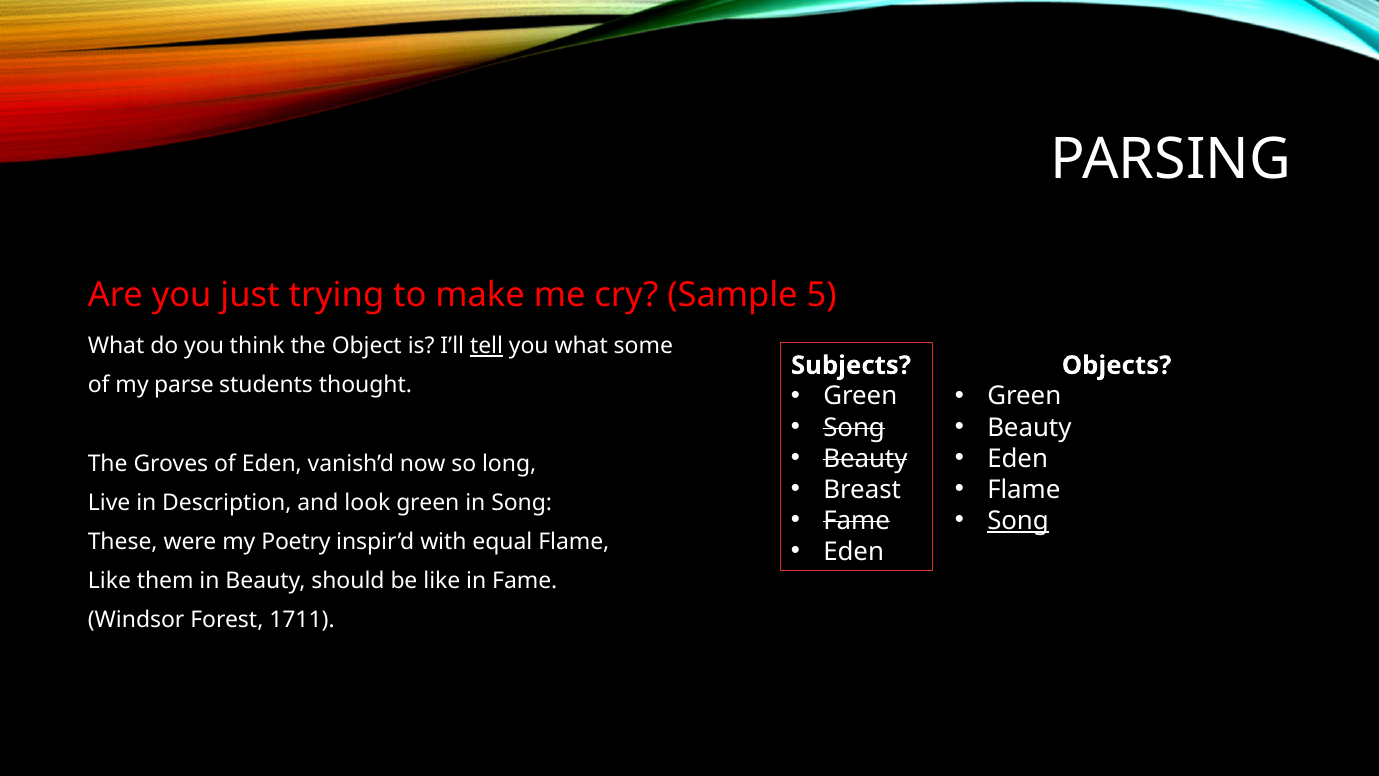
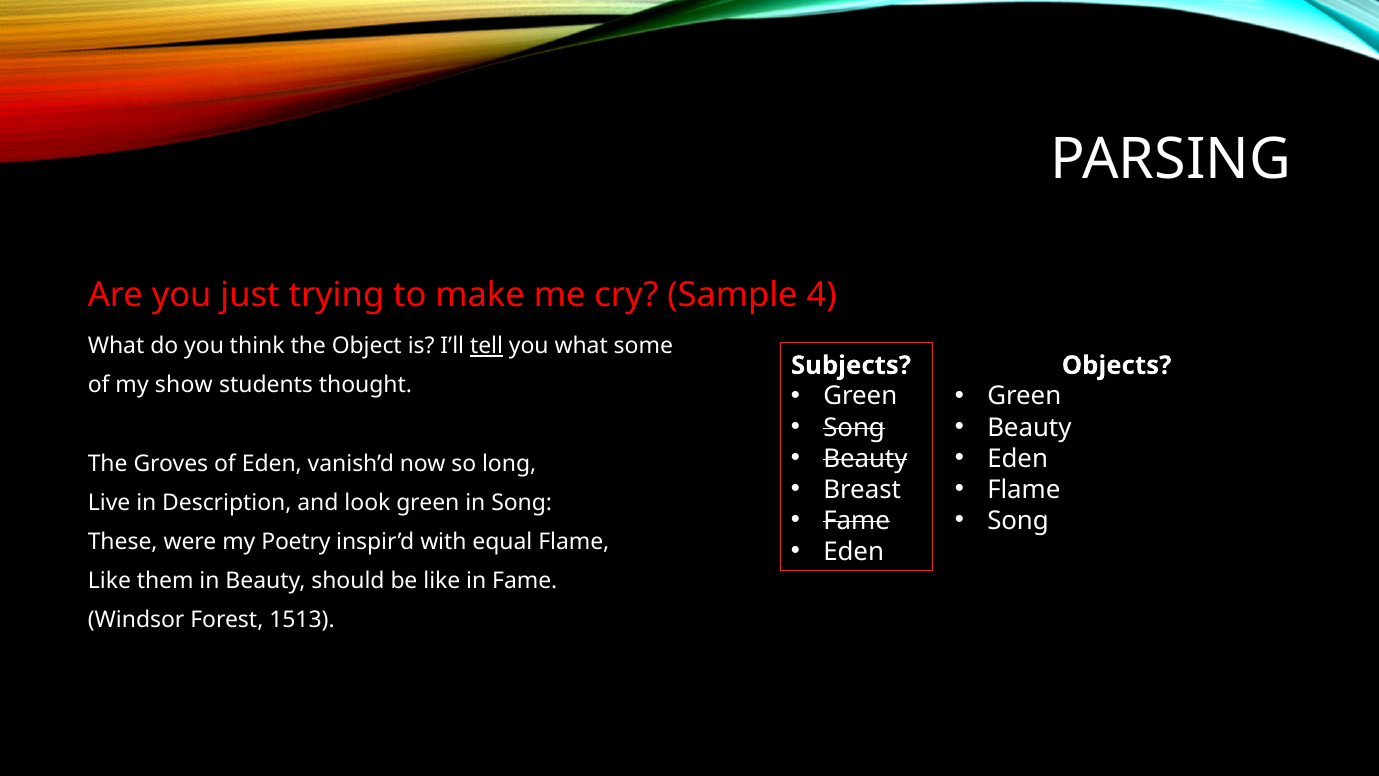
5: 5 -> 4 (822, 295)
parse: parse -> show (184, 385)
Song underline: present -> none (1018, 520)
1711: 1711 -> 1513 (302, 620)
